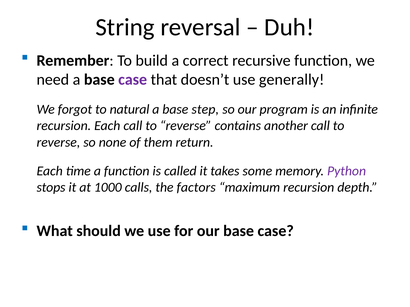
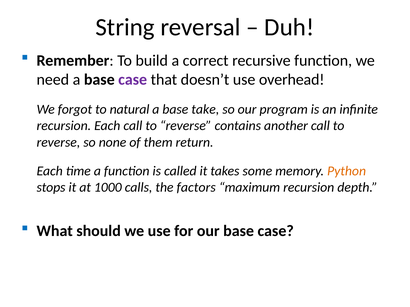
generally: generally -> overhead (292, 80)
step: step -> take (205, 110)
Python colour: purple -> orange (347, 171)
